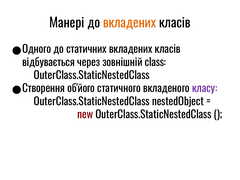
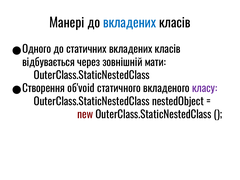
вкладених colour: orange -> blue (130, 23)
class: class -> мати (155, 62)
об'його: об'його -> об'void (81, 89)
